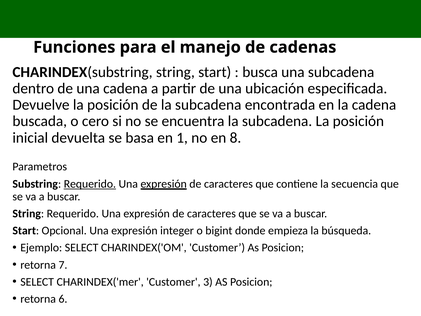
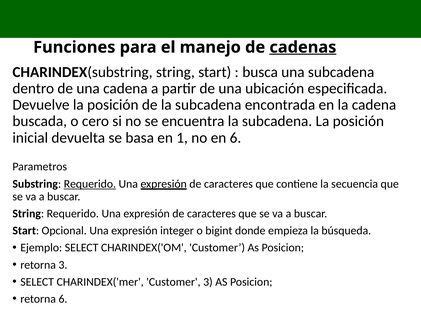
cadenas underline: none -> present (303, 47)
en 8: 8 -> 6 (235, 138)
retorna 7: 7 -> 3 (63, 265)
